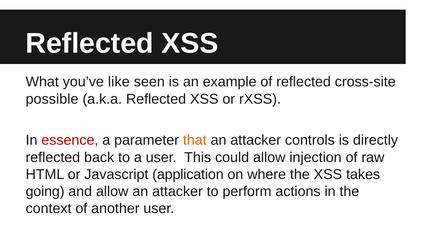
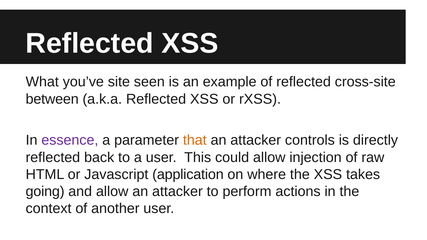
like: like -> site (119, 82)
possible: possible -> between (52, 99)
essence colour: red -> purple (70, 140)
